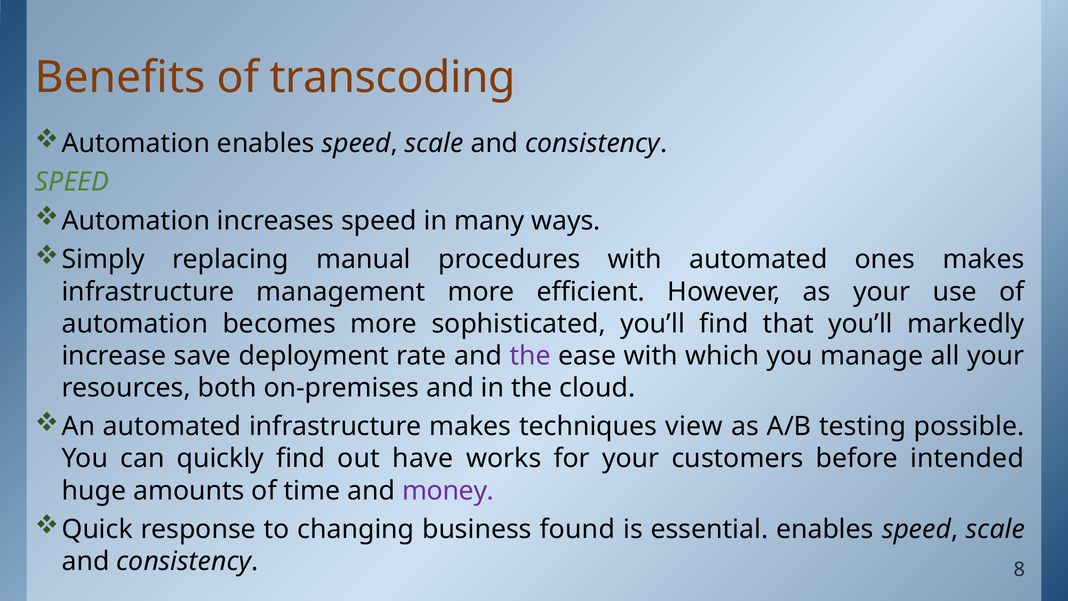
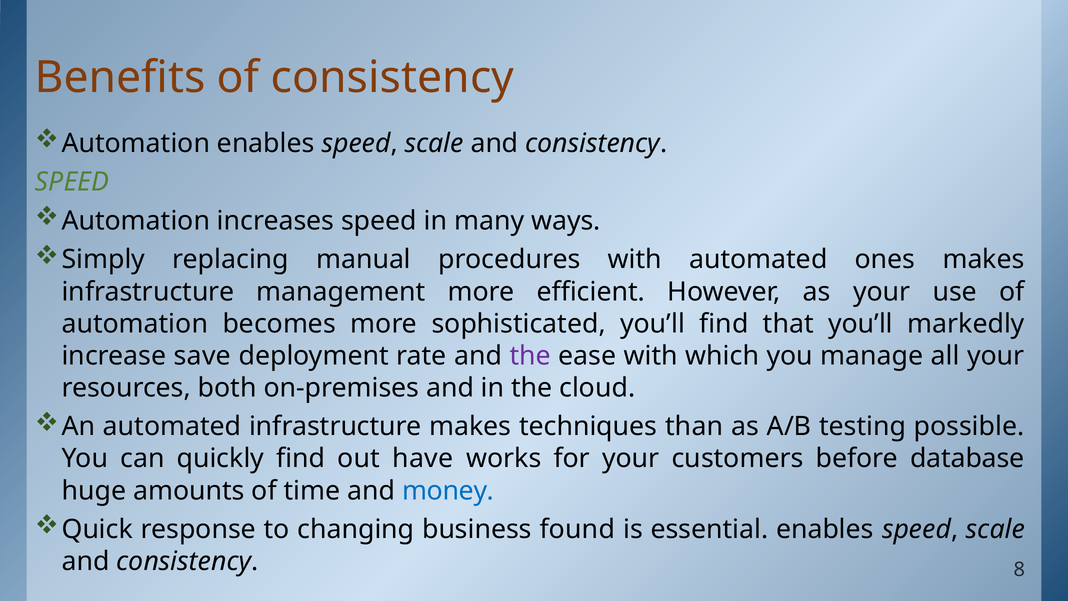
of transcoding: transcoding -> consistency (392, 78)
view: view -> than (694, 426)
intended: intended -> database (967, 458)
money colour: purple -> blue (448, 491)
